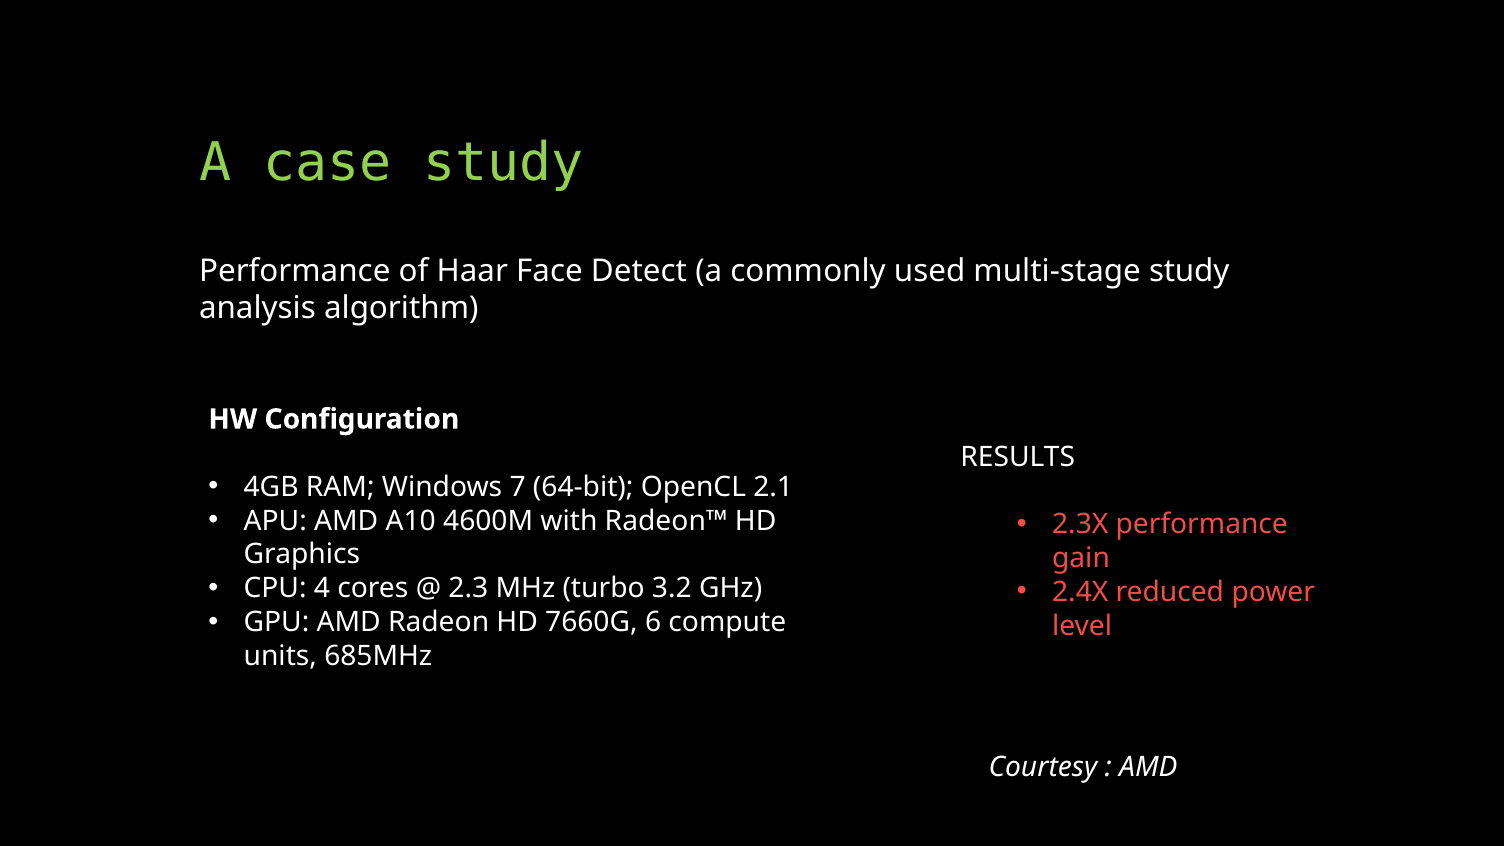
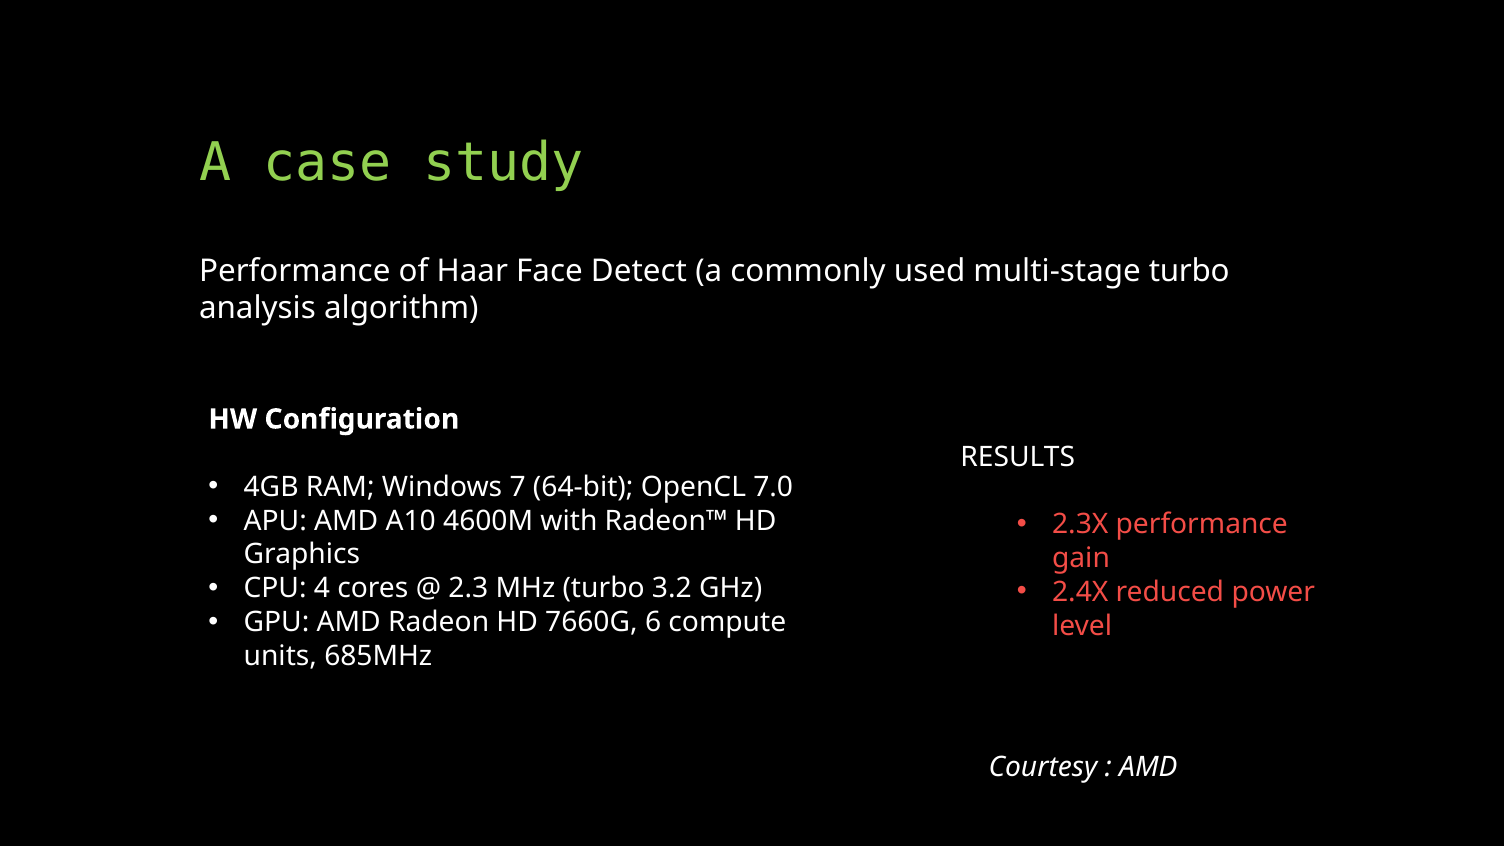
multi-stage study: study -> turbo (1189, 271)
2.1: 2.1 -> 7.0 (773, 487)
